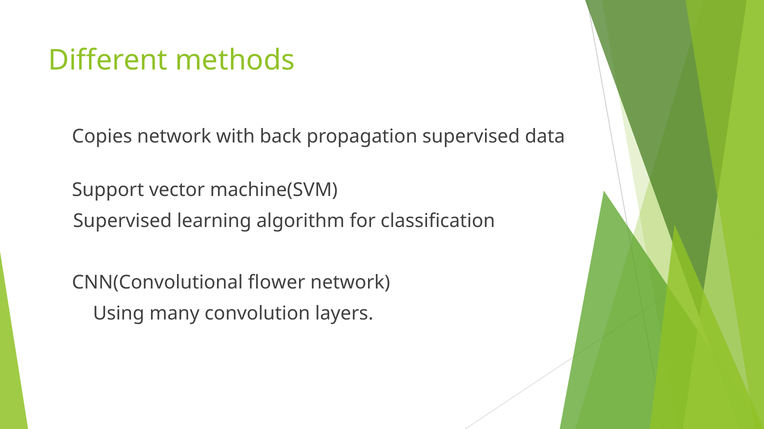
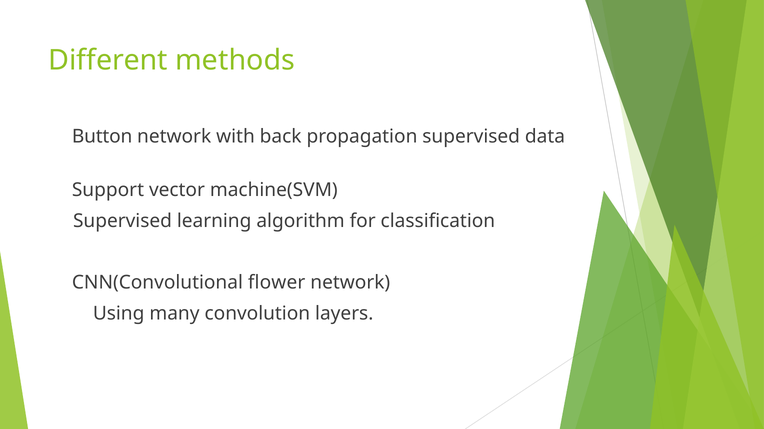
Copies: Copies -> Button (102, 137)
